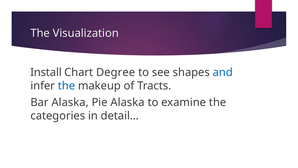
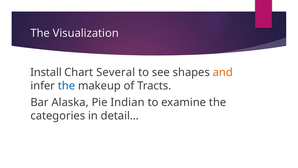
Degree: Degree -> Several (116, 72)
and colour: blue -> orange (223, 72)
Pie Alaska: Alaska -> Indian (128, 102)
